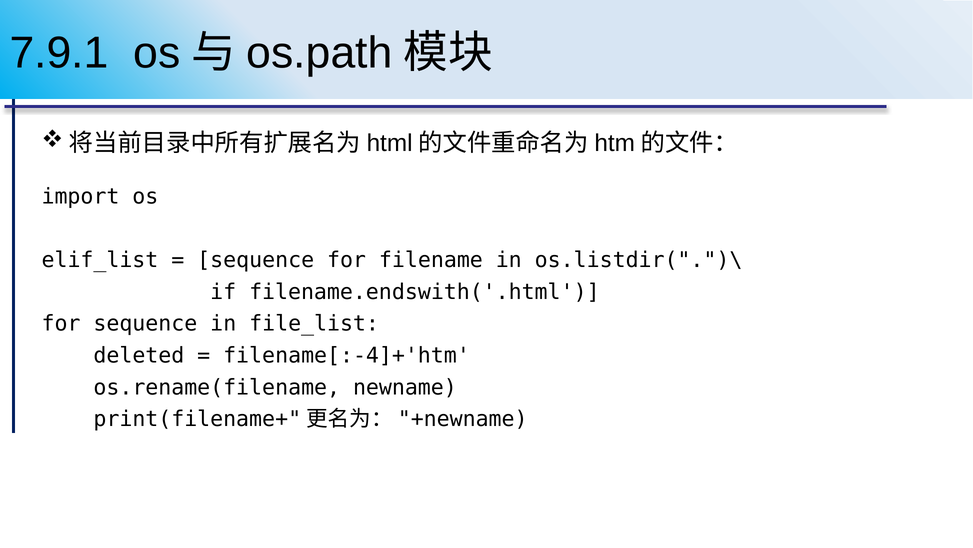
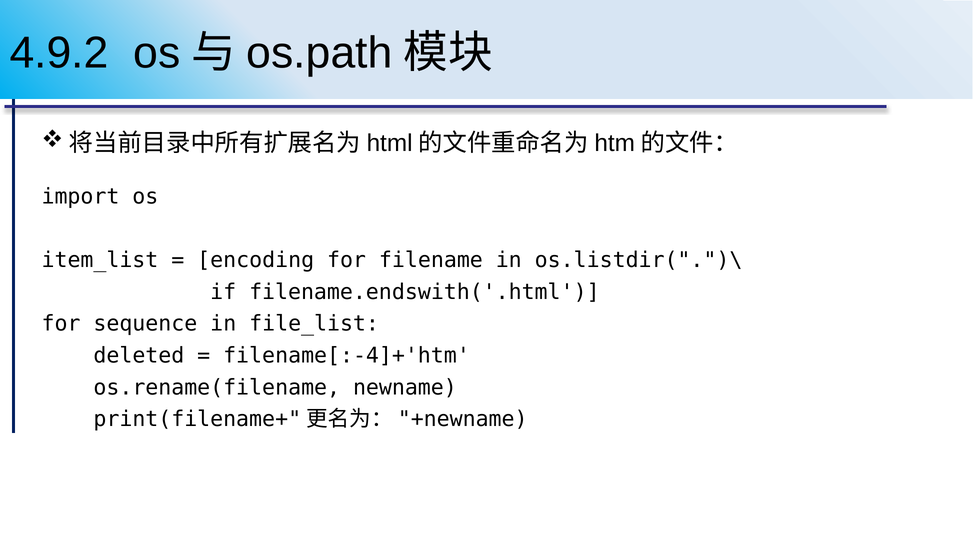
7.9.1: 7.9.1 -> 4.9.2 (59, 53)
elif_list: elif_list -> item_list (100, 260)
sequence: sequence -> encoding (256, 260)
